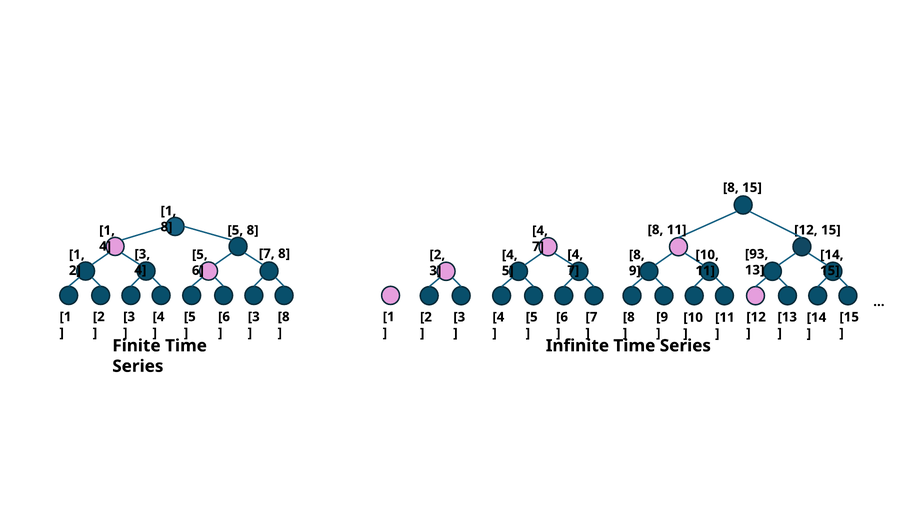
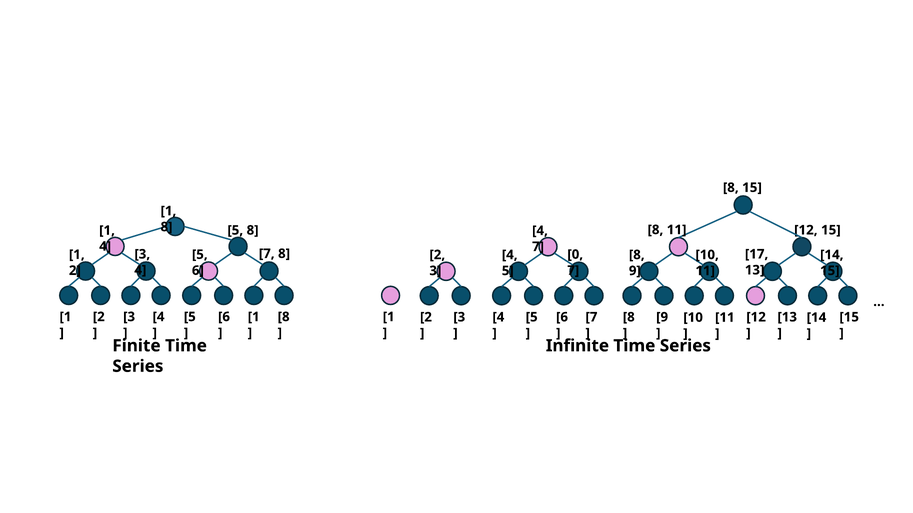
93: 93 -> 17 (757, 254)
4: 4 -> 0 (575, 255)
3: 3 -> 1 (254, 317)
